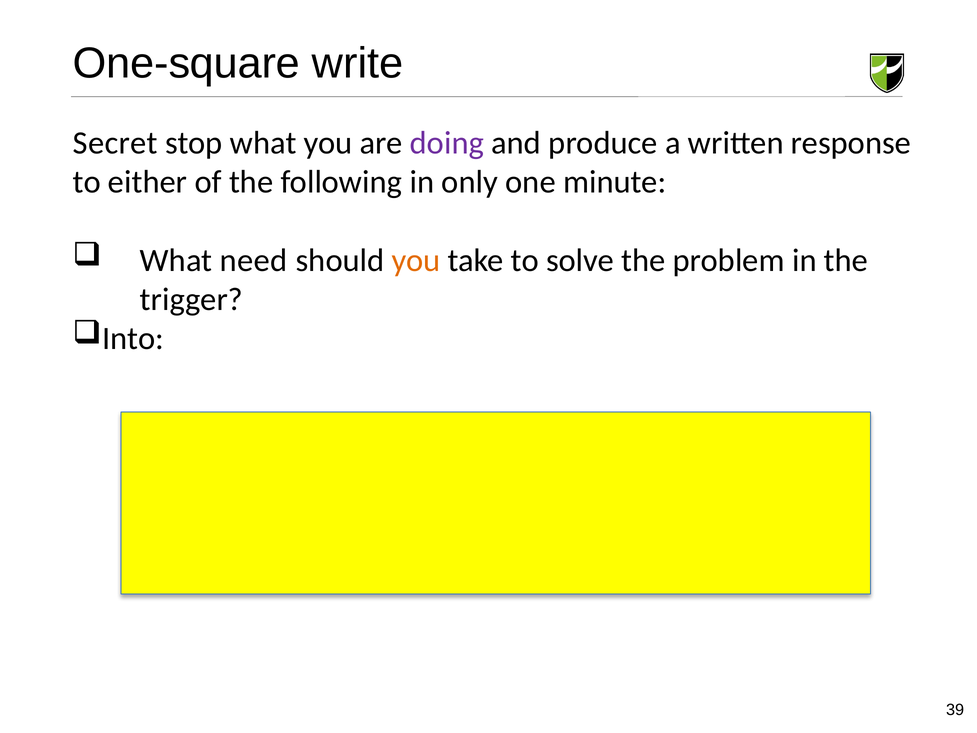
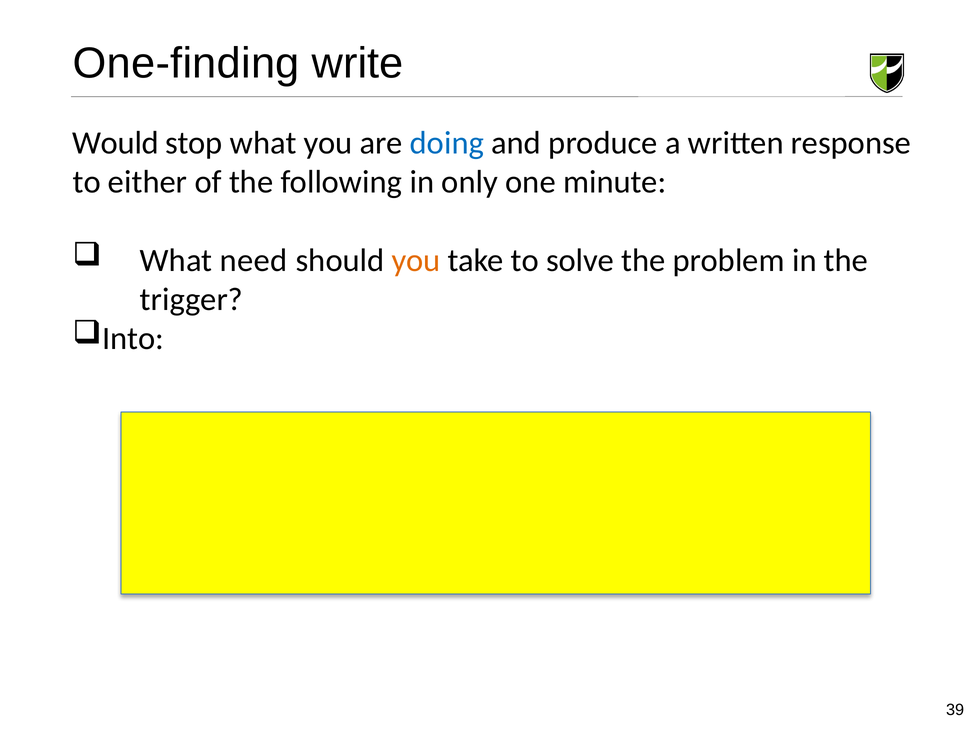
One-square: One-square -> One-finding (186, 63)
Secret: Secret -> Would (116, 143)
doing colour: purple -> blue (447, 143)
